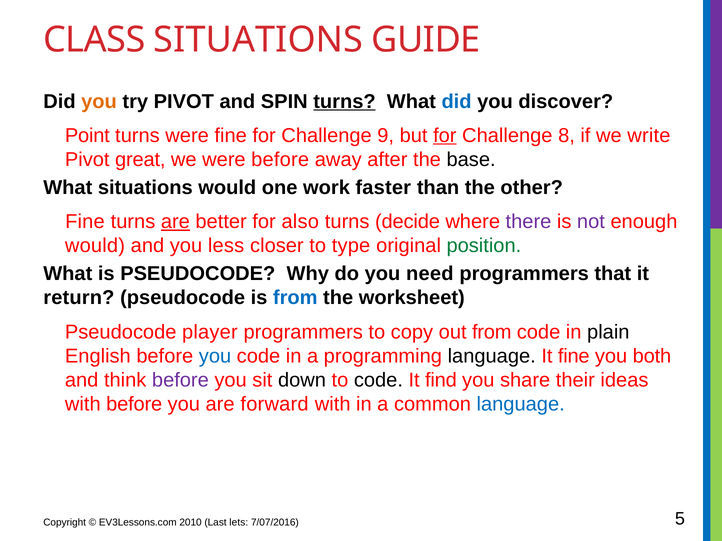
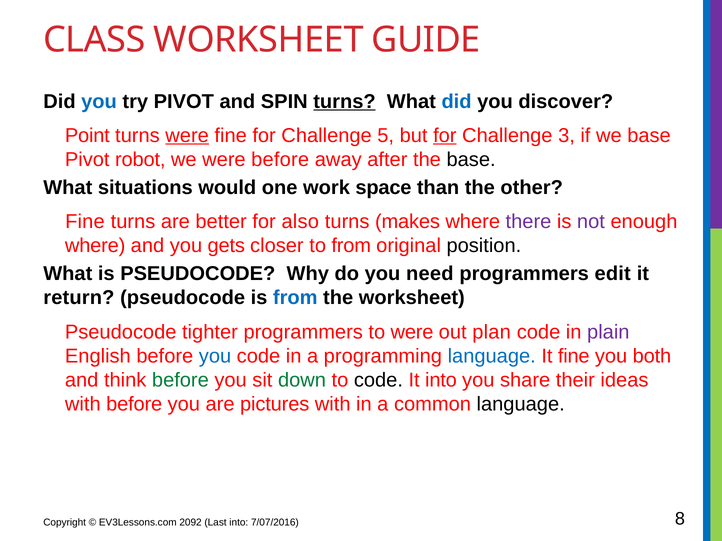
CLASS SITUATIONS: SITUATIONS -> WORKSHEET (259, 40)
you colour: orange -> blue (99, 101)
were underline: none -> present (187, 136)
9: 9 -> 5 (386, 136)
8: 8 -> 3 (566, 136)
we write: write -> base (649, 136)
great: great -> robot (140, 160)
faster: faster -> space (383, 188)
are underline: present -> none (175, 222)
decide: decide -> makes (407, 222)
would: would -> where (95, 246)
less: less -> gets (226, 246)
to type: type -> from (351, 246)
position colour: green -> black (484, 246)
that: that -> edit (613, 274)
player: player -> tighter (210, 332)
to copy: copy -> were (412, 332)
out from: from -> plan (492, 332)
plain colour: black -> purple (608, 332)
language colour: black -> blue (492, 356)
before colour: purple -> green (180, 380)
down colour: black -> green (302, 380)
It find: find -> into (441, 380)
forward: forward -> pictures (275, 404)
language colour: blue -> black (521, 404)
2010: 2010 -> 2092 (191, 523)
Last lets: lets -> into (239, 523)
5: 5 -> 8 (680, 519)
